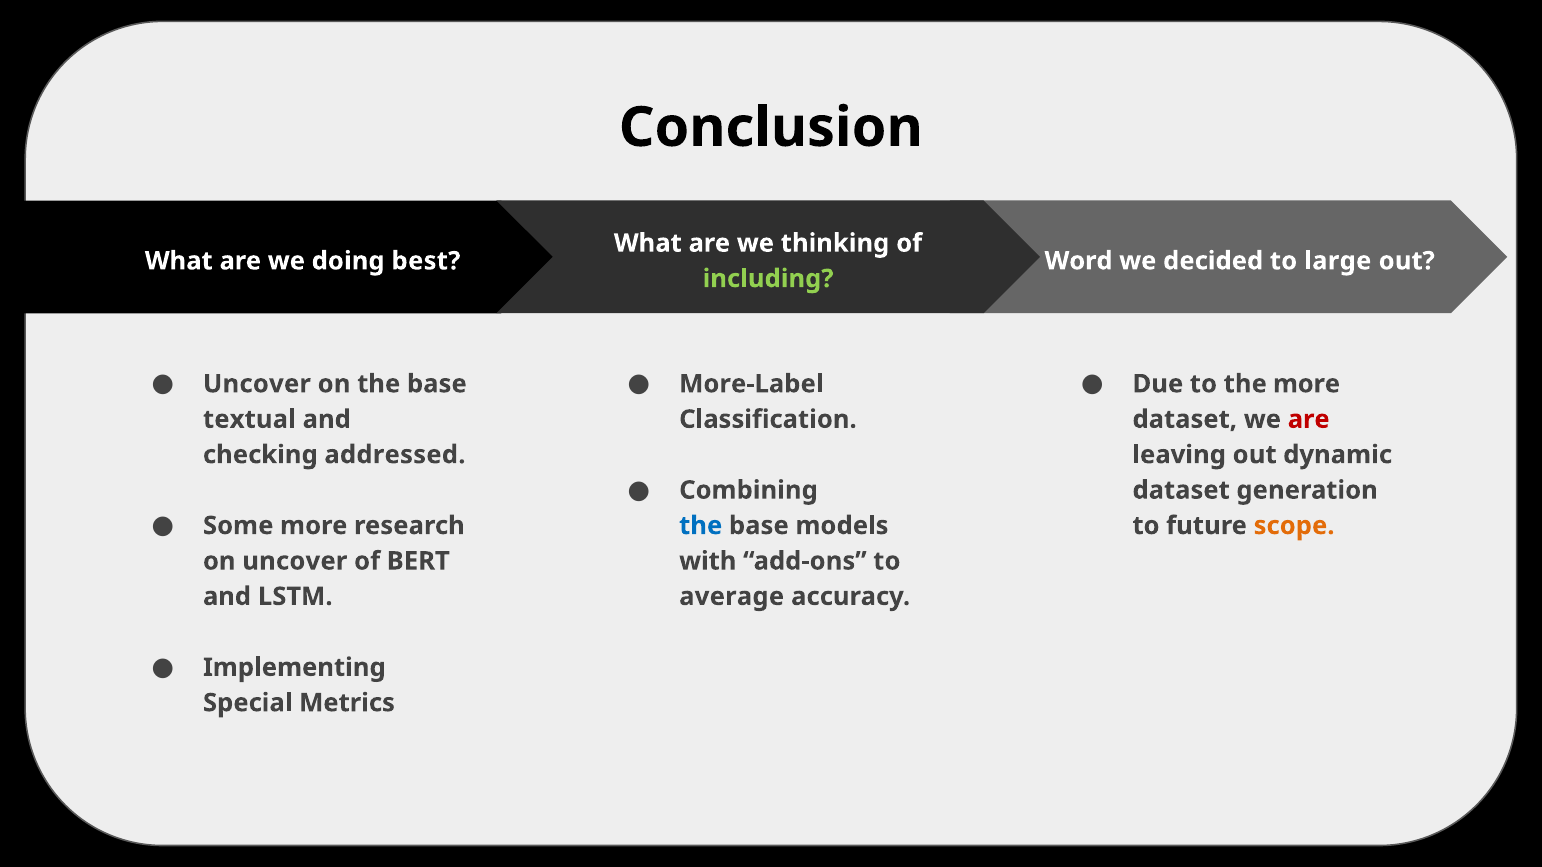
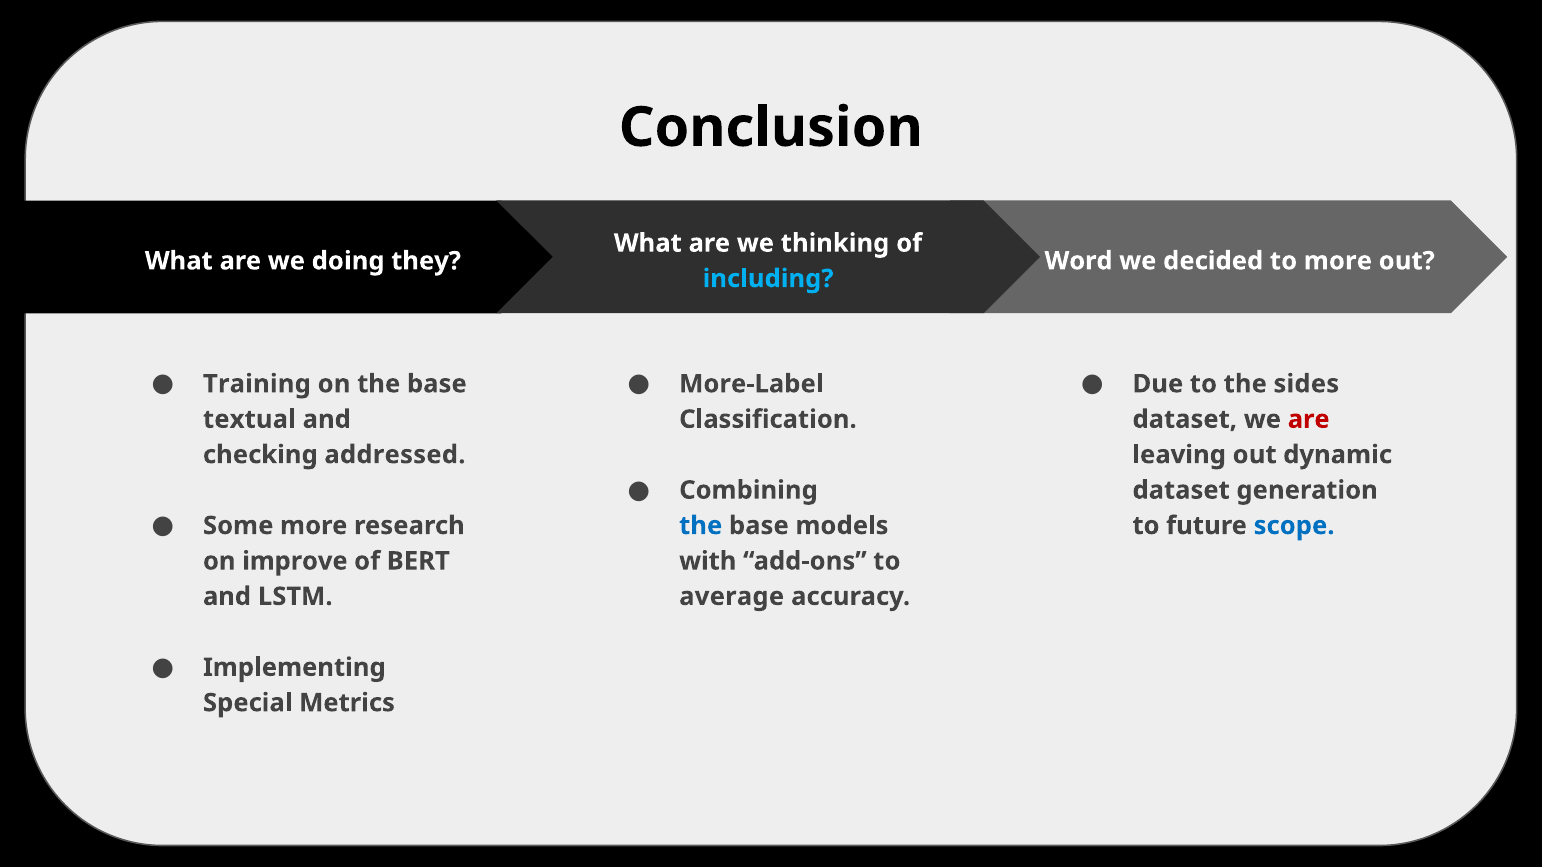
best: best -> they (426, 261)
to large: large -> more (1338, 261)
including colour: light green -> light blue (768, 279)
Uncover: Uncover -> Training (257, 384)
the more: more -> sides (1306, 384)
scope colour: orange -> blue (1294, 526)
on uncover: uncover -> improve (295, 561)
